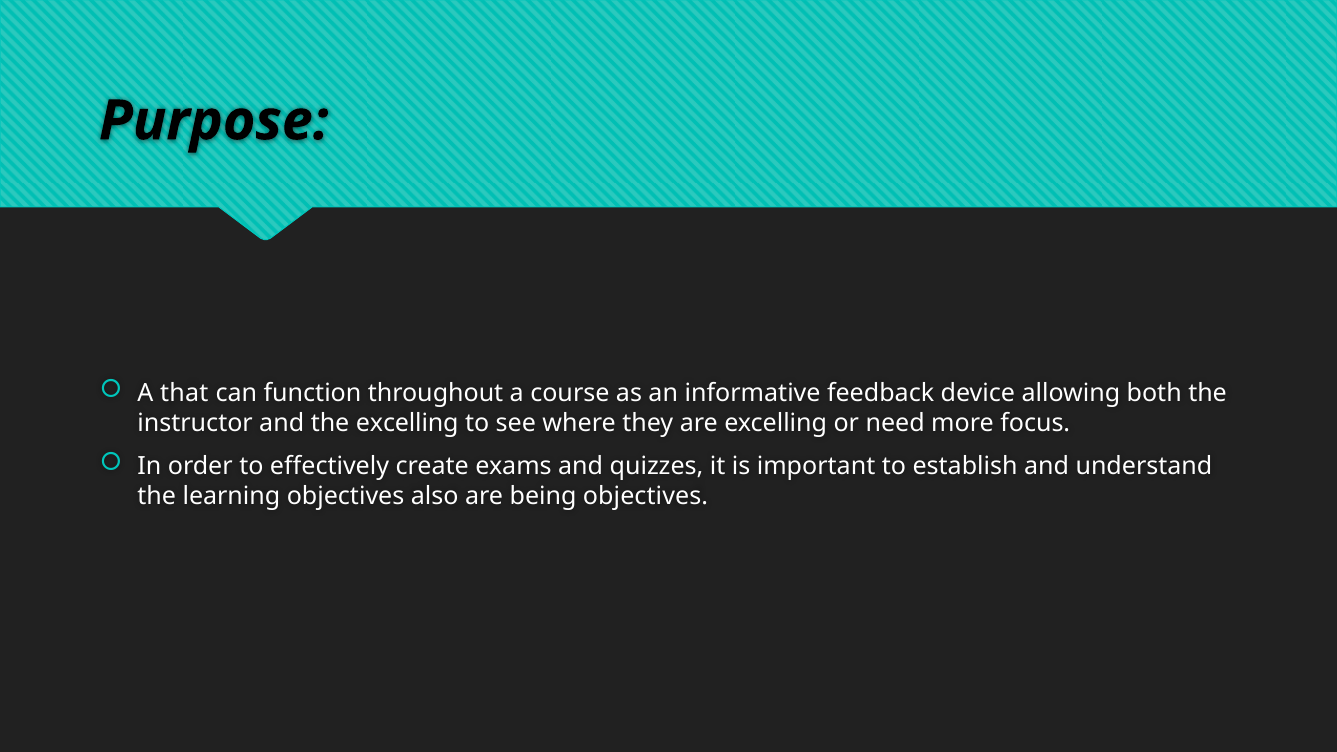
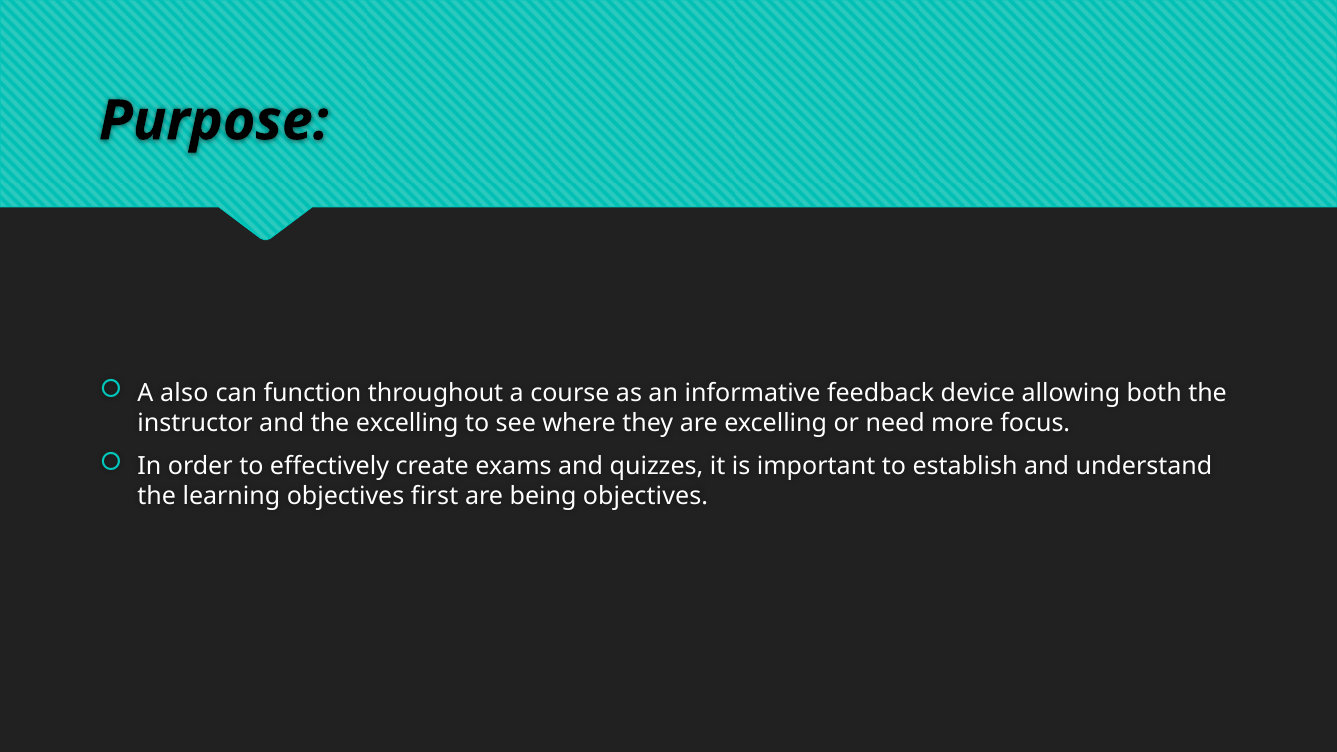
that: that -> also (184, 393)
also: also -> first (435, 497)
